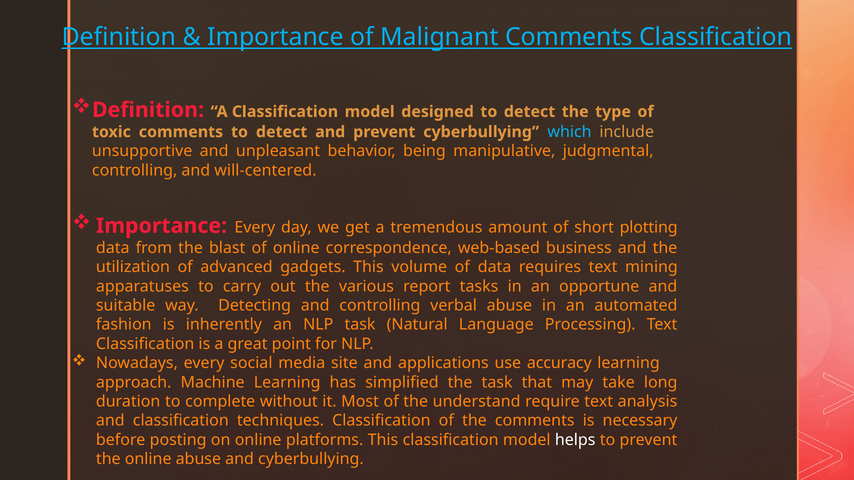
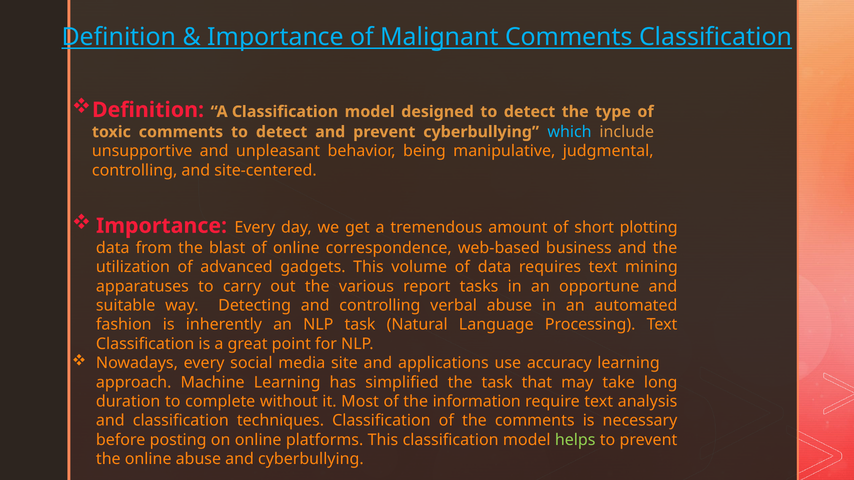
will-centered: will-centered -> site-centered (265, 170)
understand: understand -> information (477, 402)
helps colour: white -> light green (575, 440)
